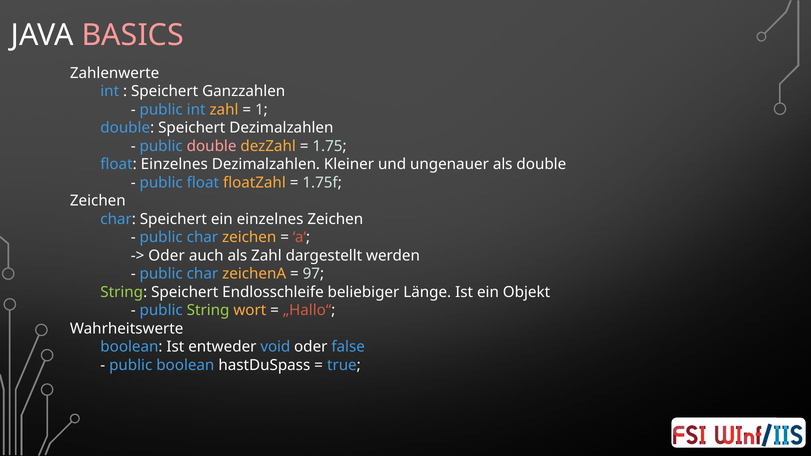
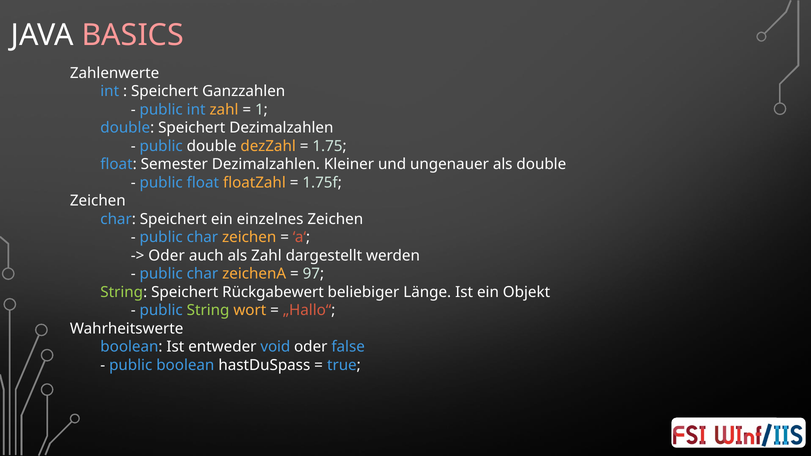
double colour: pink -> white (212, 146)
float Einzelnes: Einzelnes -> Semester (174, 164)
Endlosschleife: Endlosschleife -> Rückgabewert (273, 292)
